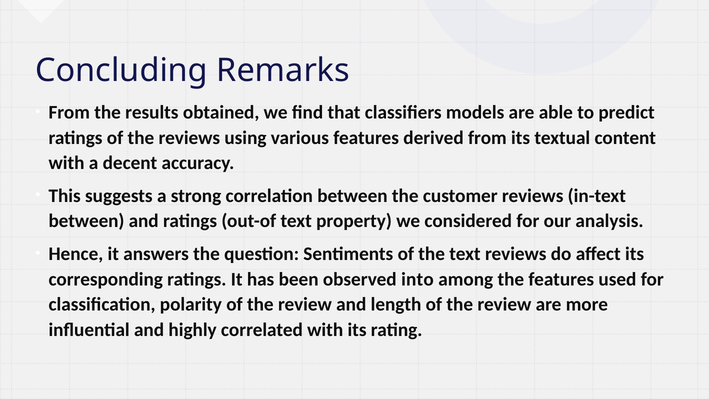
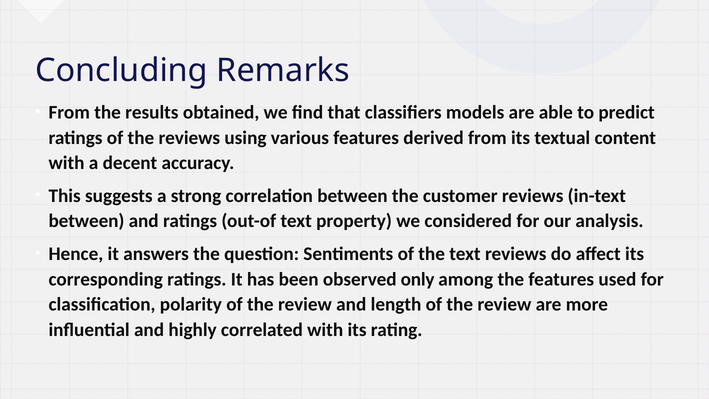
into: into -> only (418, 279)
